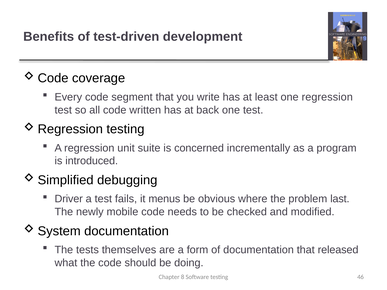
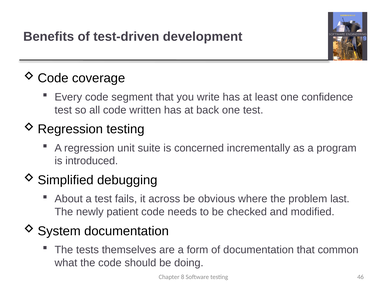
one regression: regression -> confidence (327, 97)
Driver: Driver -> About (69, 199)
menus: menus -> across (164, 199)
mobile: mobile -> patient (122, 212)
released: released -> common (338, 250)
